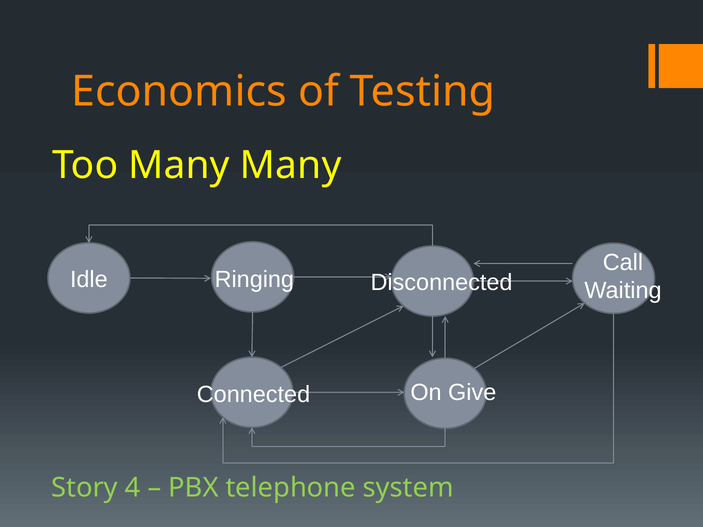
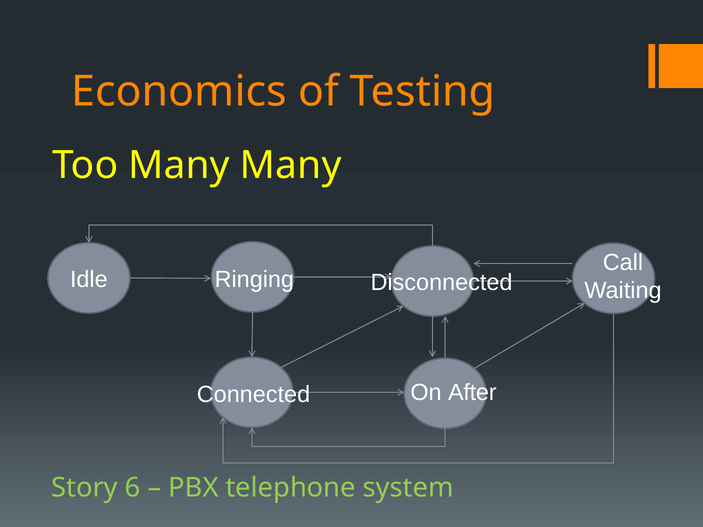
Give: Give -> After (472, 392)
4: 4 -> 6 (133, 488)
